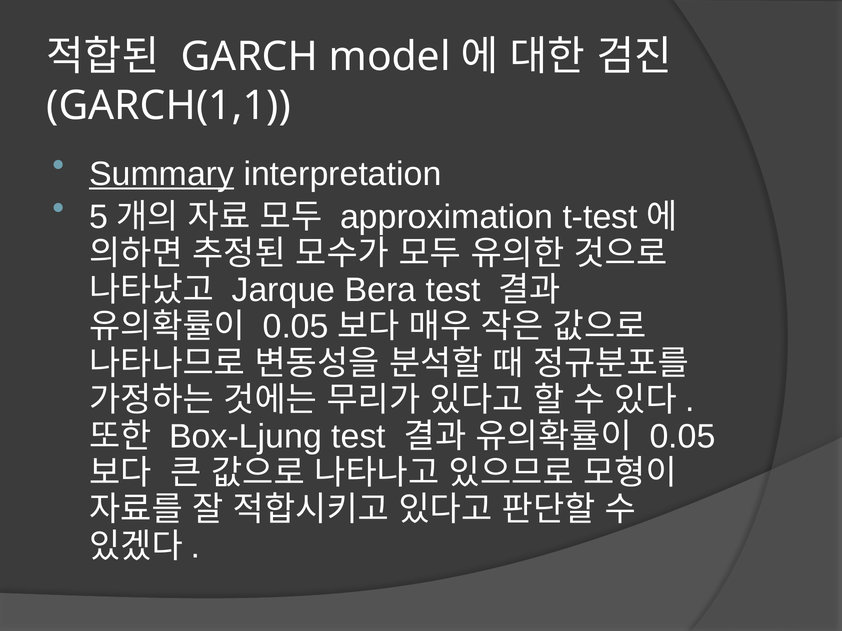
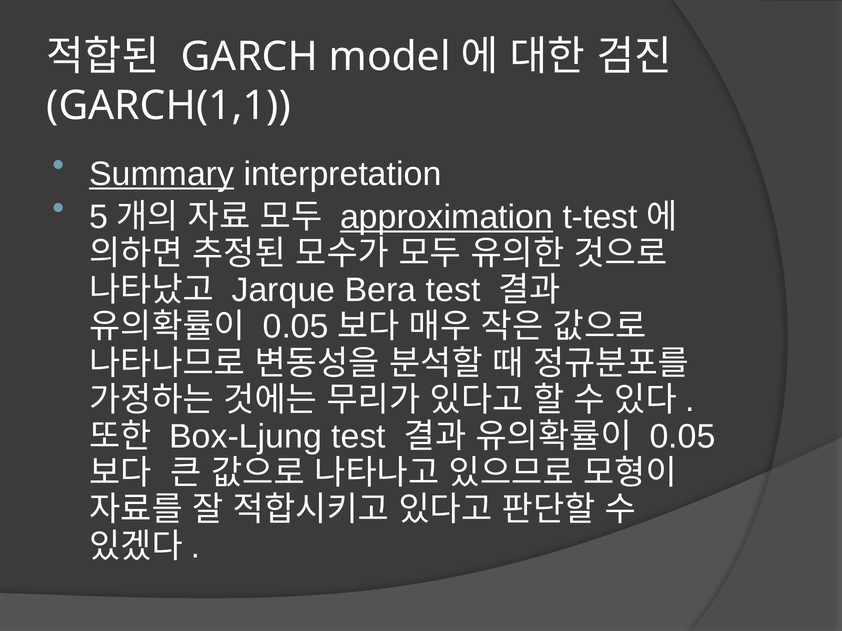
approximation underline: none -> present (447, 217)
